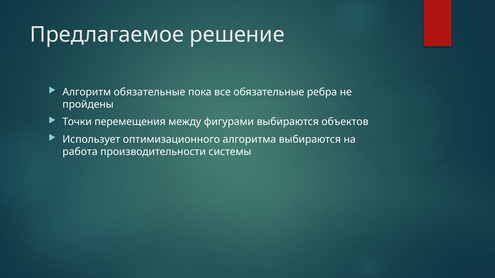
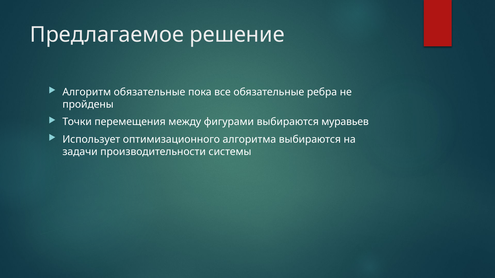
объектов: объектов -> муравьев (345, 122)
работа: работа -> задачи (80, 152)
